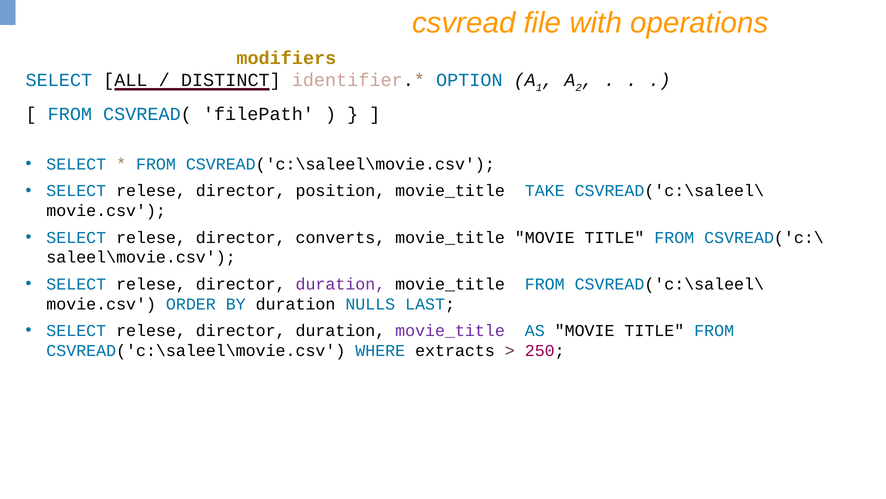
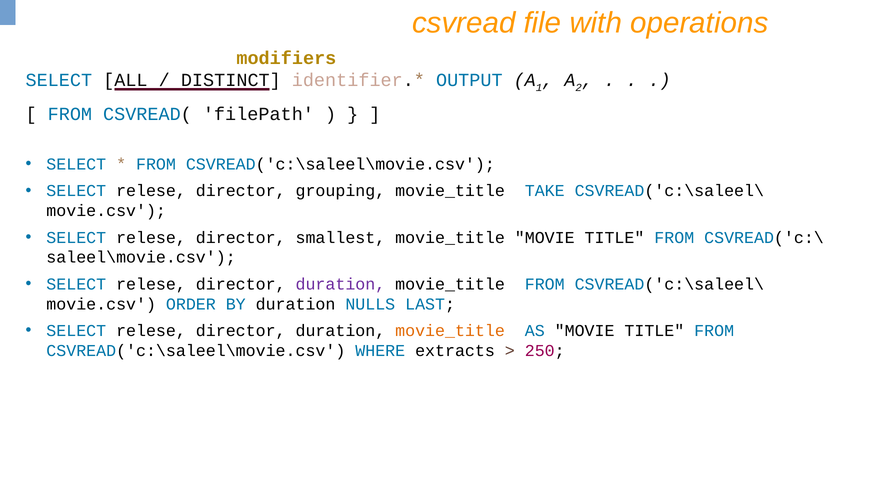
OPTION: OPTION -> OUTPUT (469, 80)
position: position -> grouping (340, 191)
converts: converts -> smallest (340, 237)
movie_title colour: purple -> orange (450, 330)
